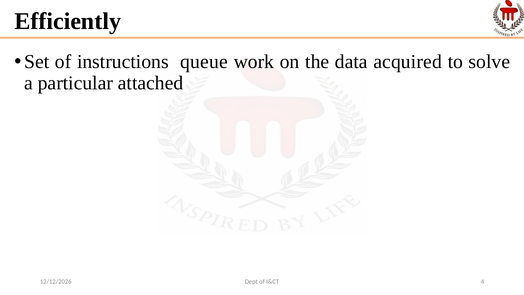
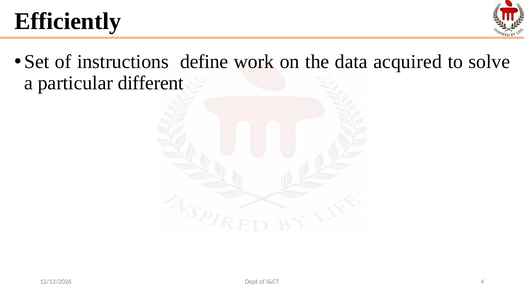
queue: queue -> define (204, 62)
attached: attached -> different (151, 83)
